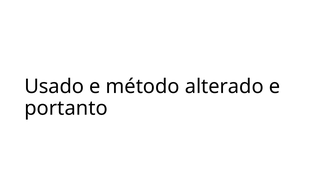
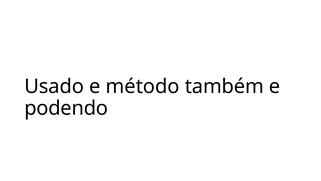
alterado: alterado -> também (224, 86)
portanto: portanto -> podendo (66, 108)
